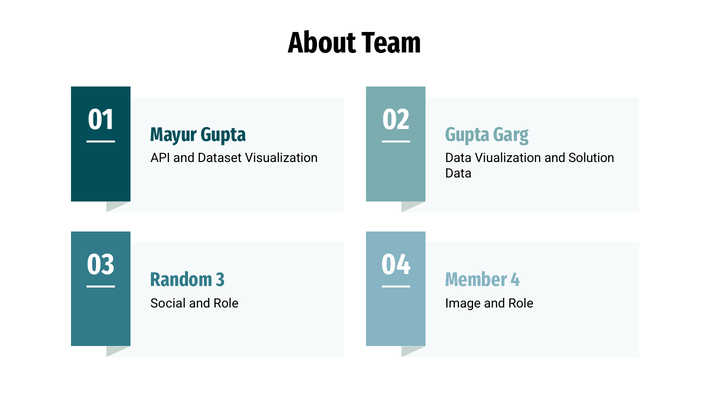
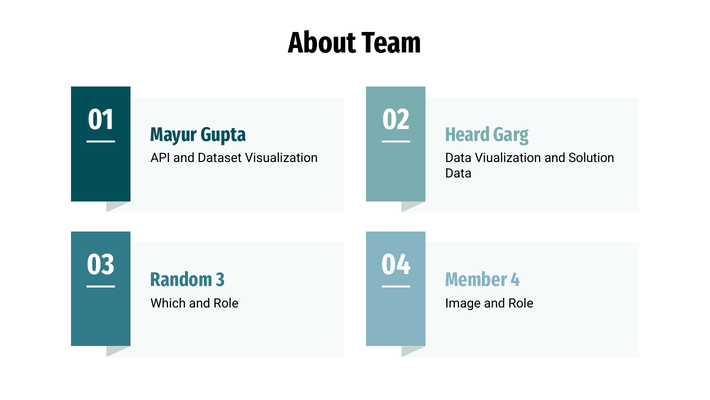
Gupta: Gupta -> Heard (468, 134)
Social: Social -> Which (168, 303)
